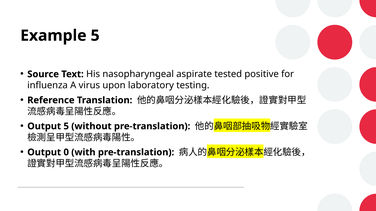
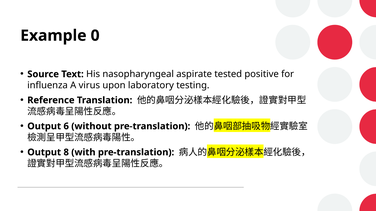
Example 5: 5 -> 0 (95, 36)
Output 5: 5 -> 6 (66, 127)
0: 0 -> 8 (66, 153)
